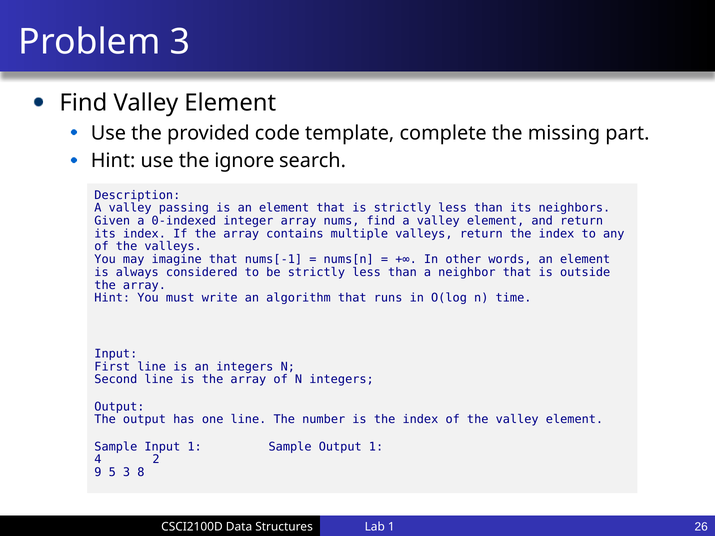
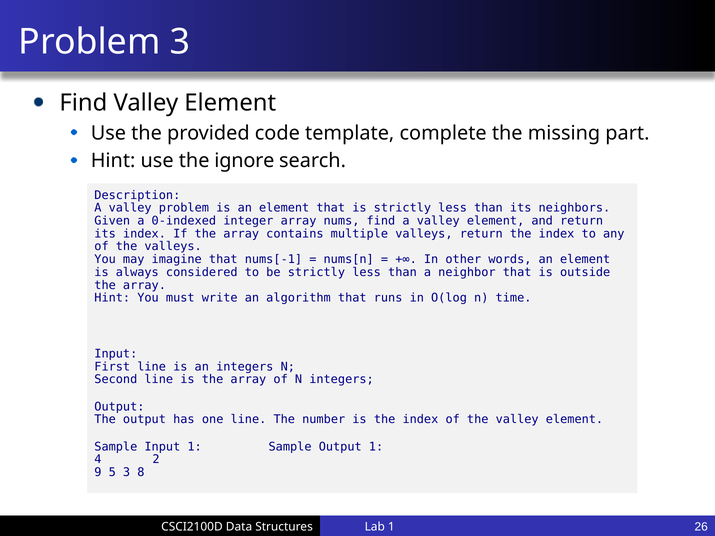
valley passing: passing -> problem (184, 208)
